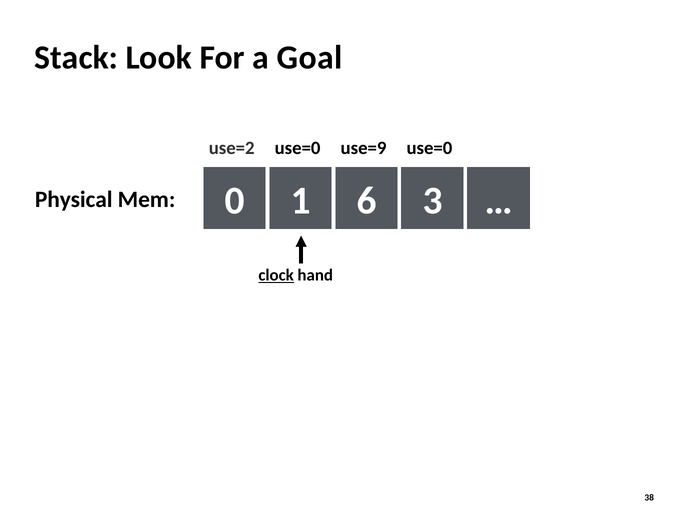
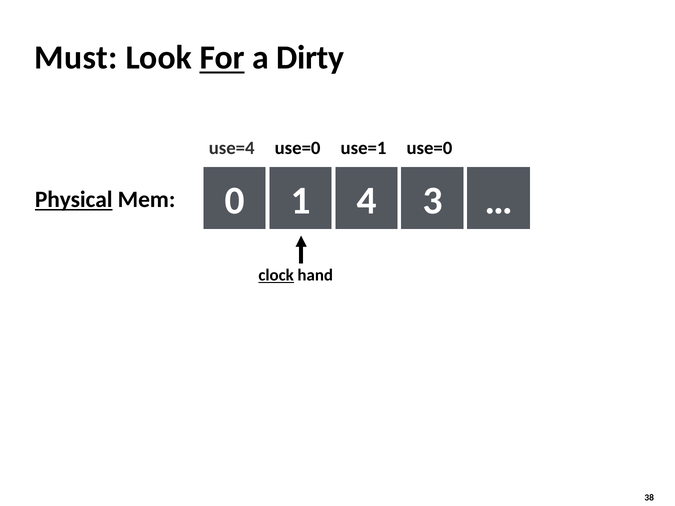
Stack: Stack -> Must (76, 58)
For underline: none -> present (222, 58)
Goal: Goal -> Dirty (310, 58)
use=2: use=2 -> use=4 (232, 148)
use=9: use=9 -> use=1 (364, 148)
6: 6 -> 4 (367, 201)
Physical underline: none -> present (74, 200)
